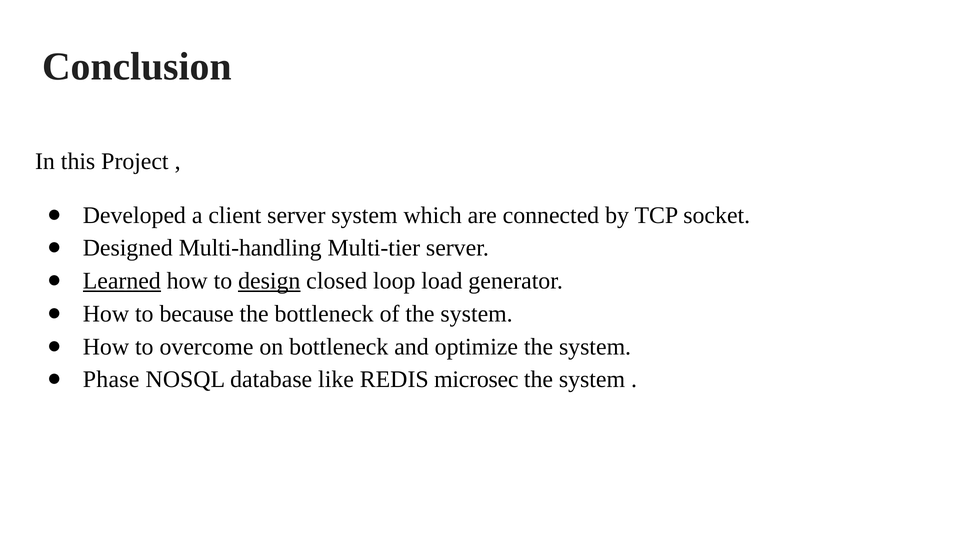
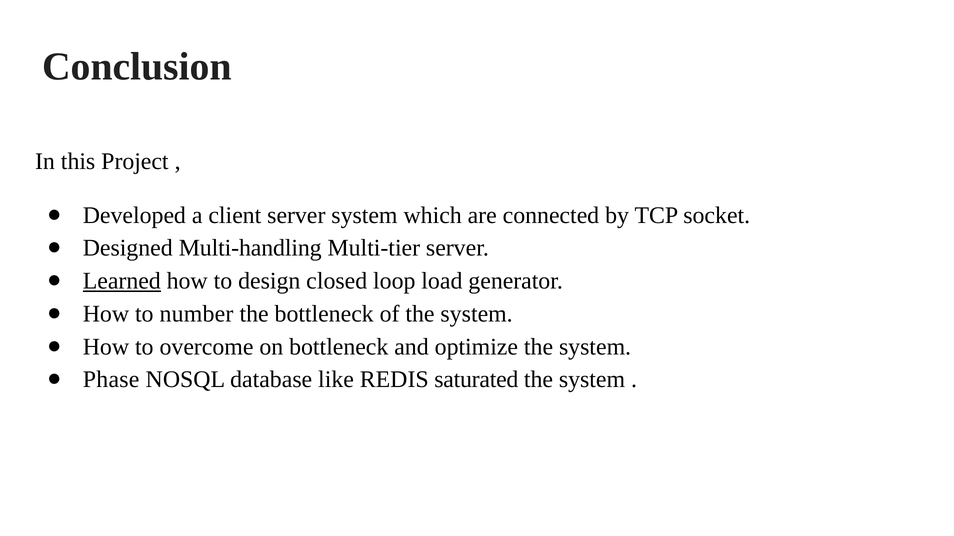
design underline: present -> none (269, 281)
because: because -> number (196, 314)
microsec: microsec -> saturated (476, 380)
